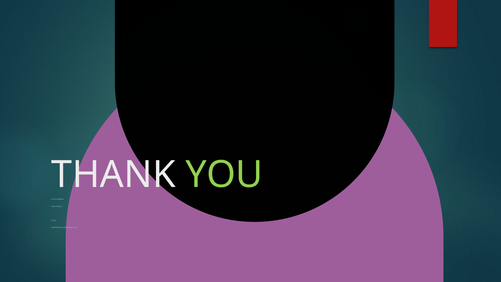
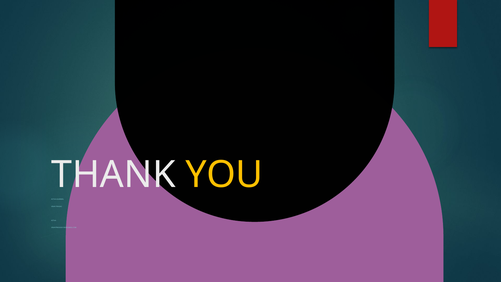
YOU colour: light green -> yellow (224, 175)
